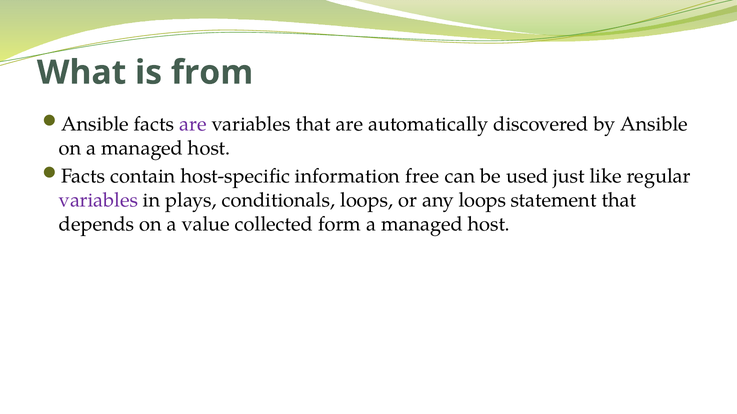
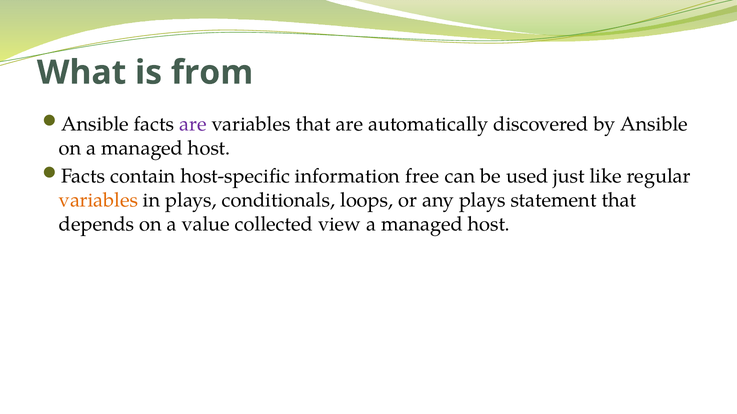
variables colour: purple -> orange (98, 200)
any loops: loops -> plays (482, 200)
form: form -> view (340, 224)
